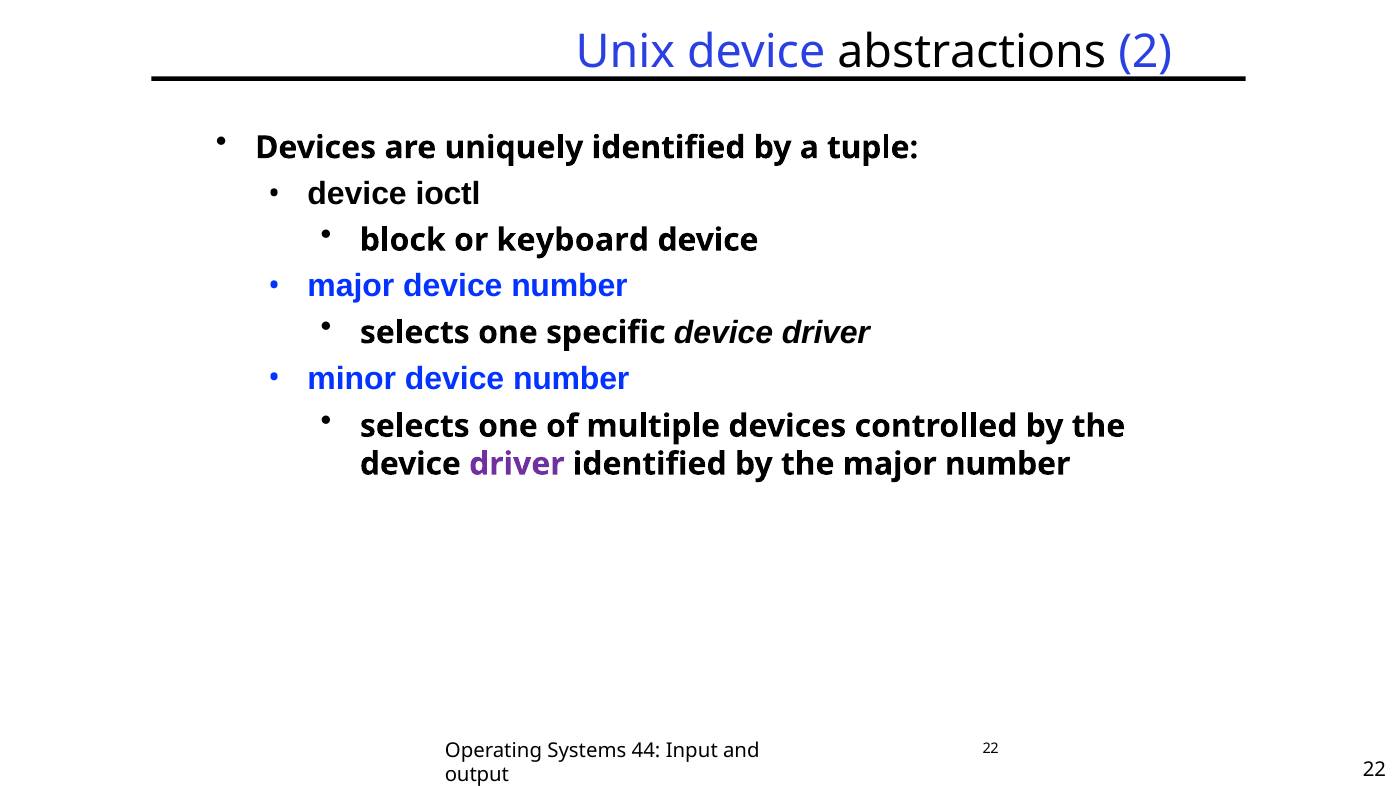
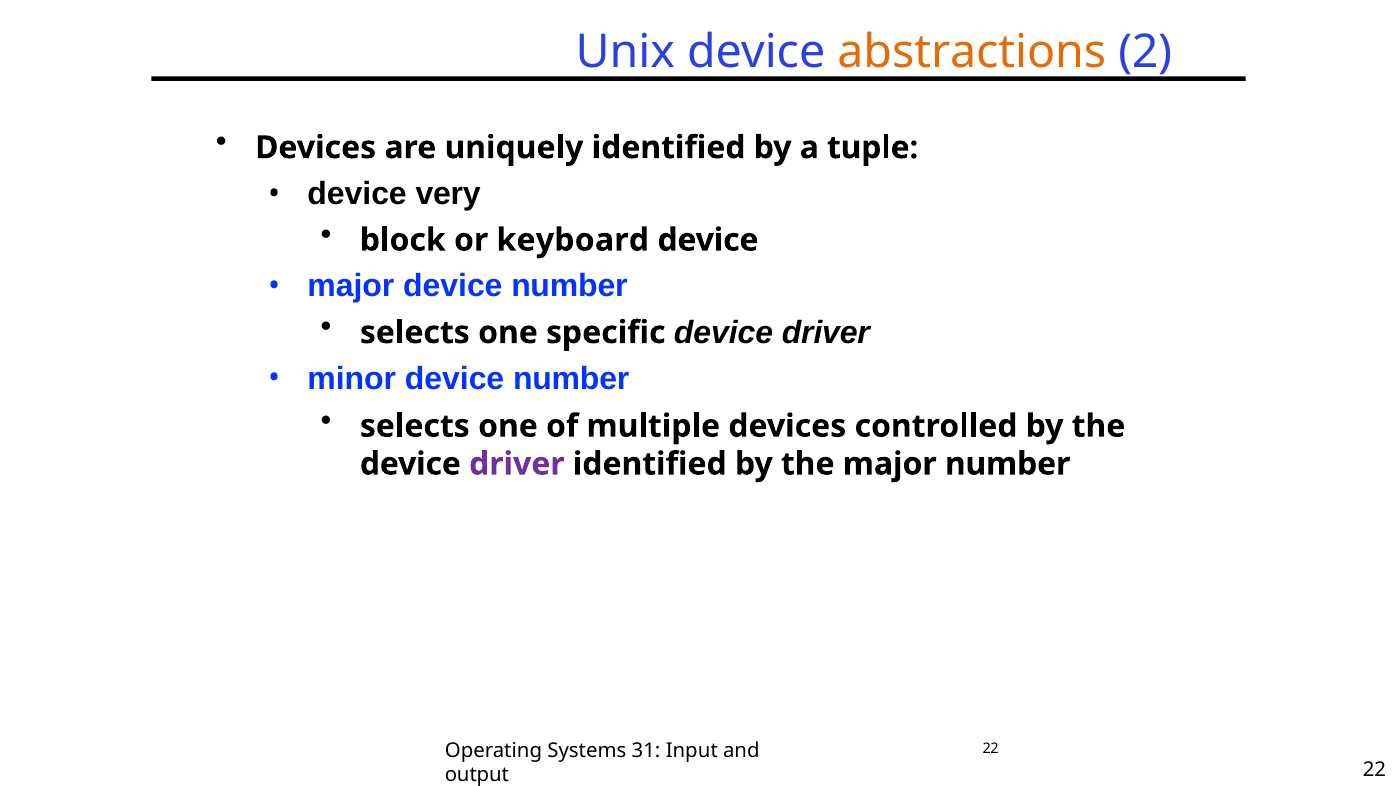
abstractions colour: black -> orange (972, 52)
ioctl: ioctl -> very (448, 194)
44: 44 -> 31 (646, 750)
